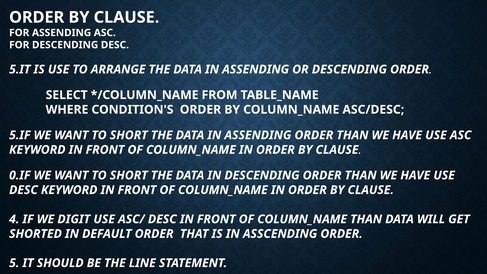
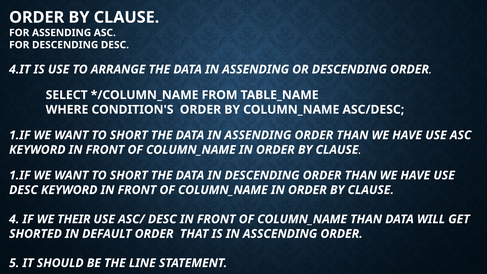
5.IT: 5.IT -> 4.IT (20, 69)
5.IF: 5.IF -> 1.IF (20, 135)
0.IF: 0.IF -> 1.IF (20, 175)
DIGIT: DIGIT -> THEIR (74, 219)
